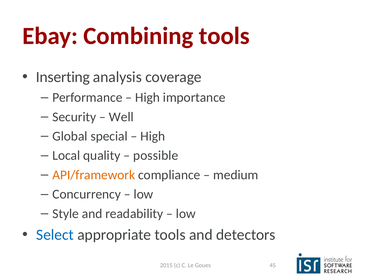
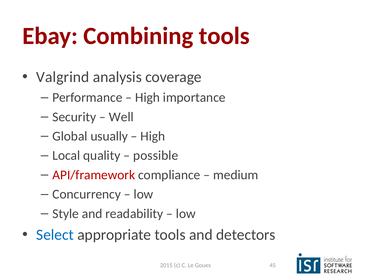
Inserting: Inserting -> Valgrind (63, 77)
special: special -> usually (109, 136)
API/framework colour: orange -> red (94, 175)
